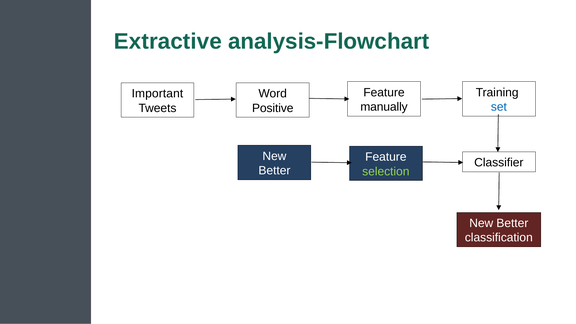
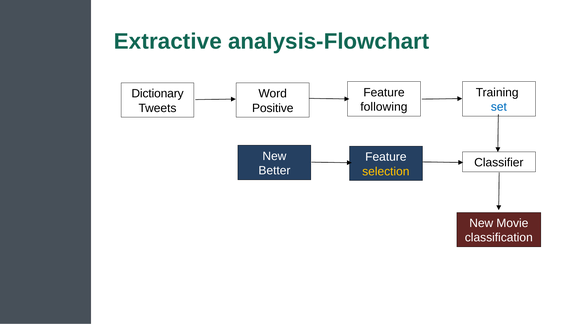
Important: Important -> Dictionary (158, 94)
manually: manually -> following (384, 107)
selection colour: light green -> yellow (386, 171)
Better: Better -> Movie (512, 223)
